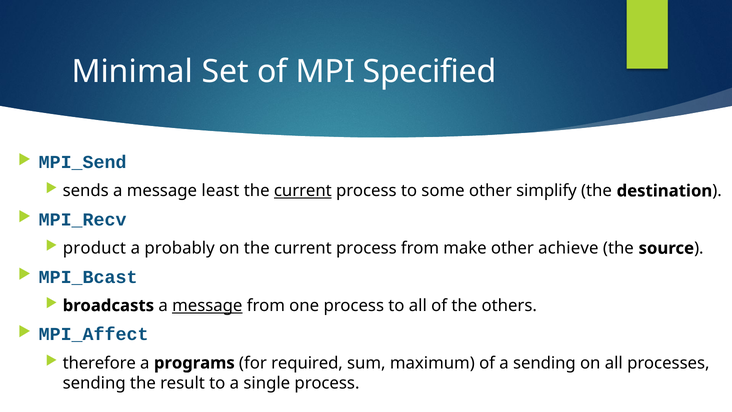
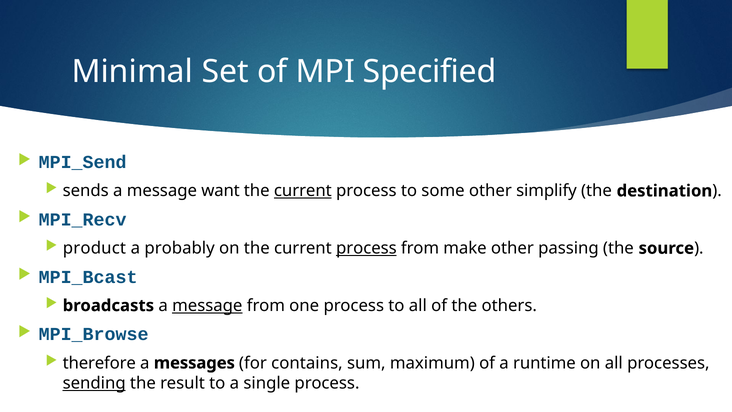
least: least -> want (221, 191)
process underline: none -> present (366, 248)
achieve: achieve -> passing (568, 248)
MPI_Affect: MPI_Affect -> MPI_Browse (94, 334)
programs: programs -> messages (194, 363)
required: required -> contains (307, 363)
a sending: sending -> runtime (544, 363)
sending underline: none -> present (94, 383)
